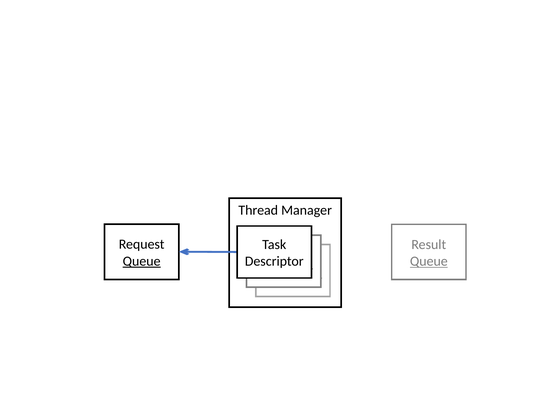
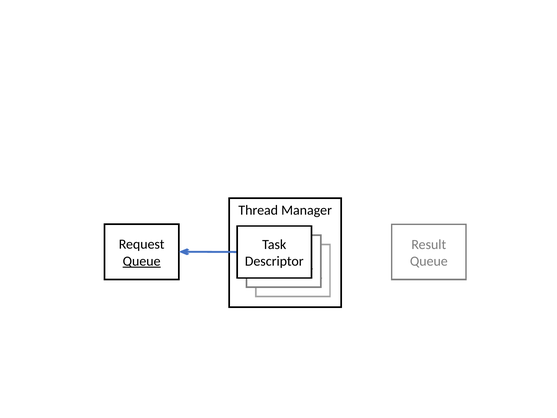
Queue underline: present -> none (429, 261)
